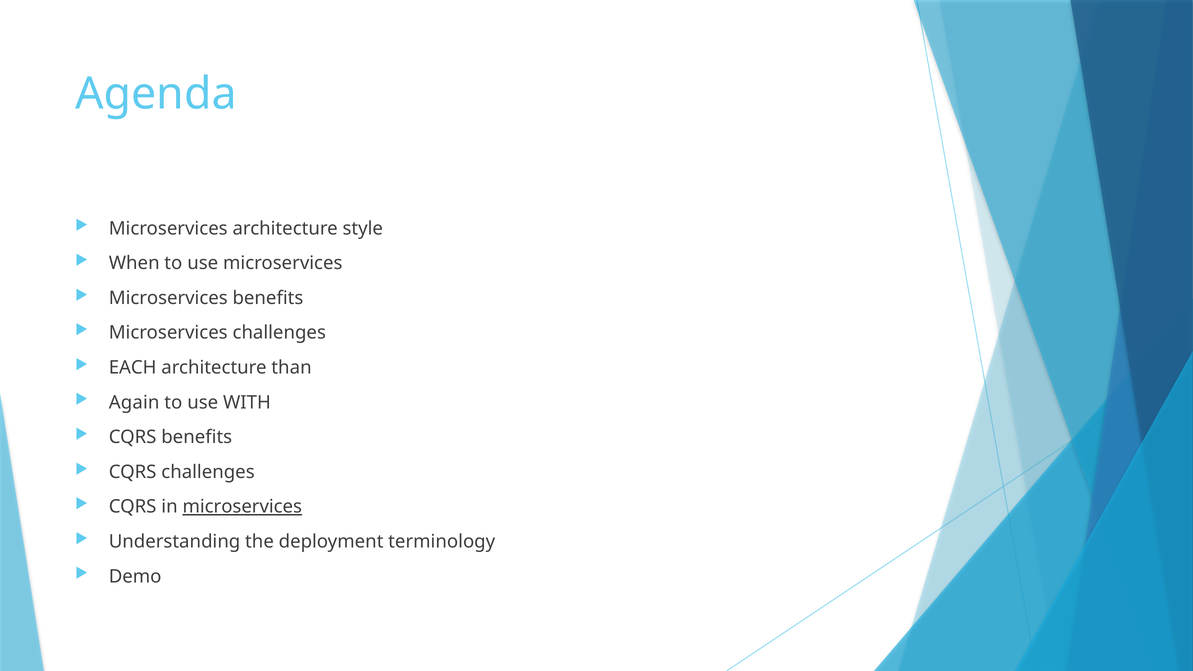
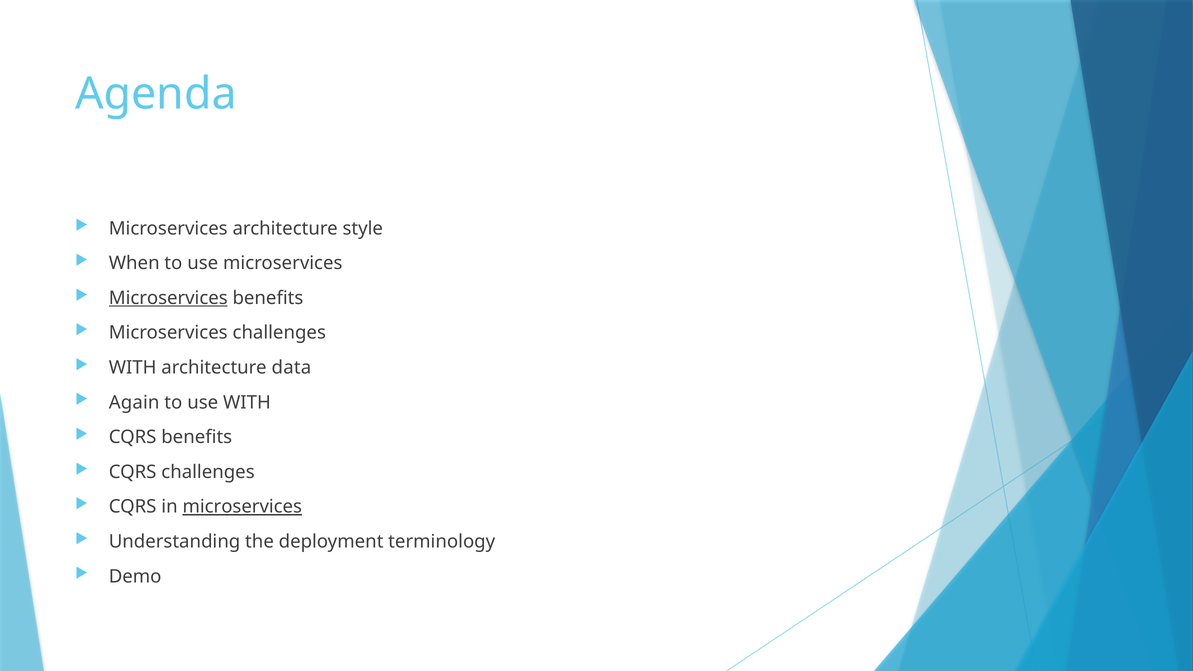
Microservices underline: none -> present (168, 298)
EACH: EACH -> WITH (133, 368)
than: than -> data (291, 368)
